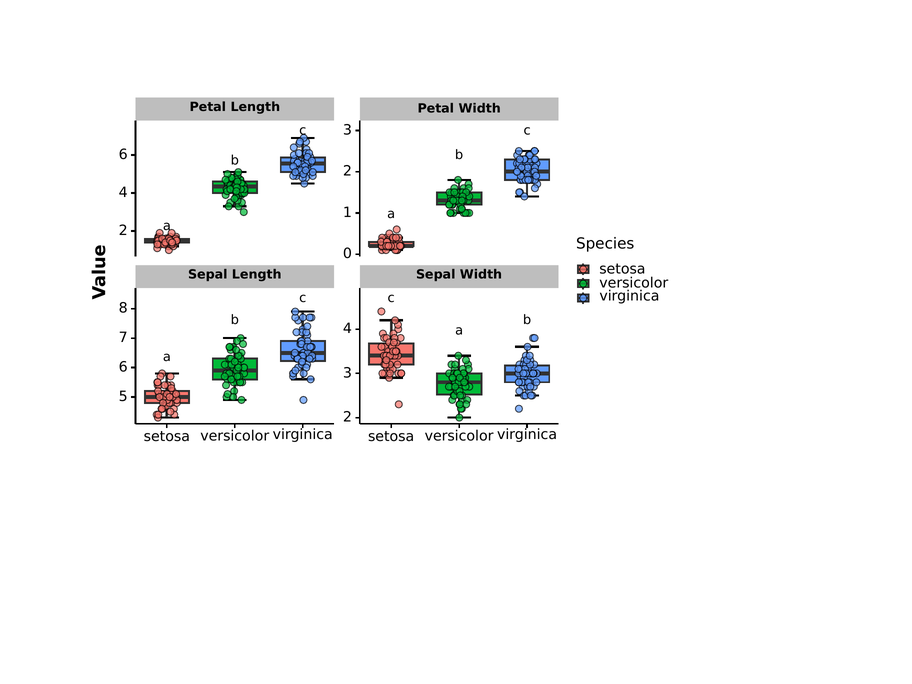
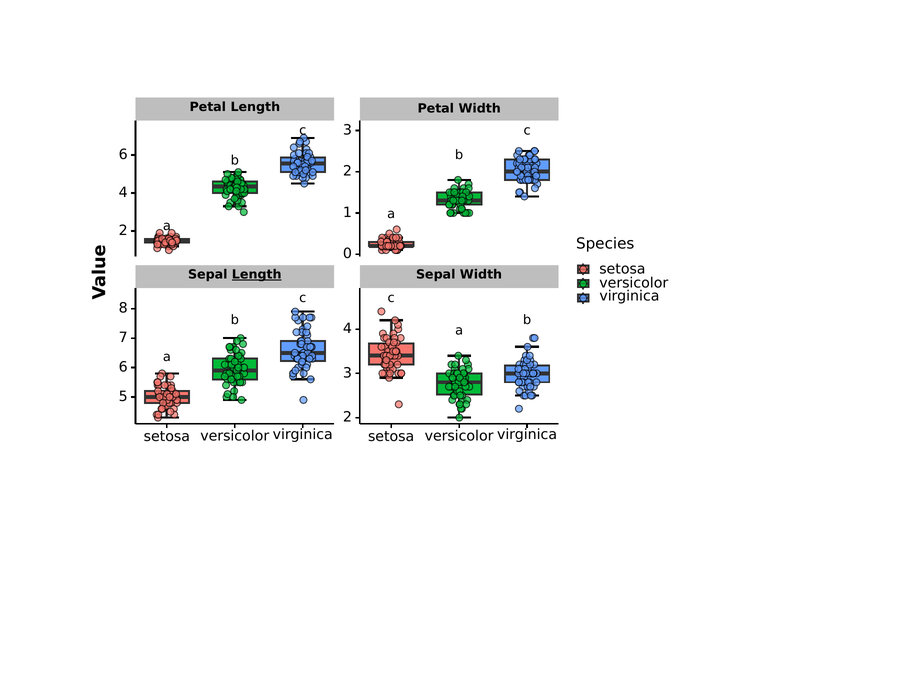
Length underline: none -> present (257, 275)
